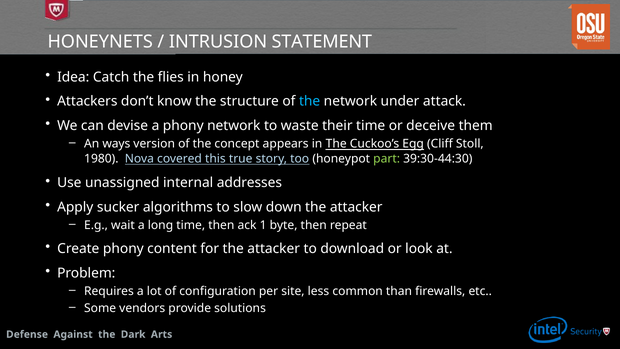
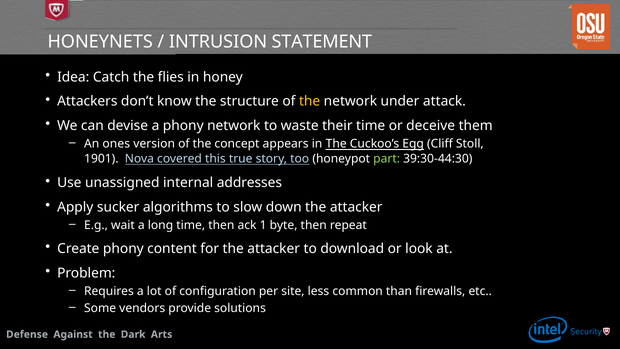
the colour: light blue -> yellow (310, 101)
ways: ways -> ones (116, 144)
1980: 1980 -> 1901 (101, 159)
